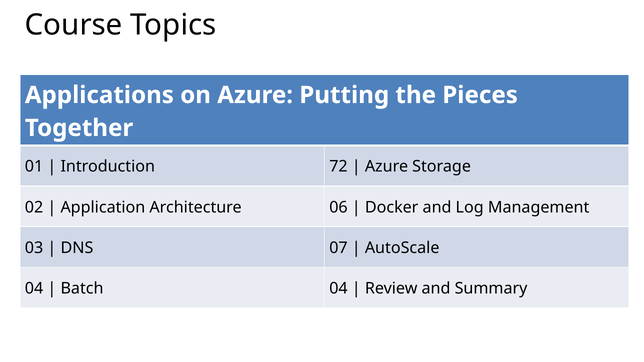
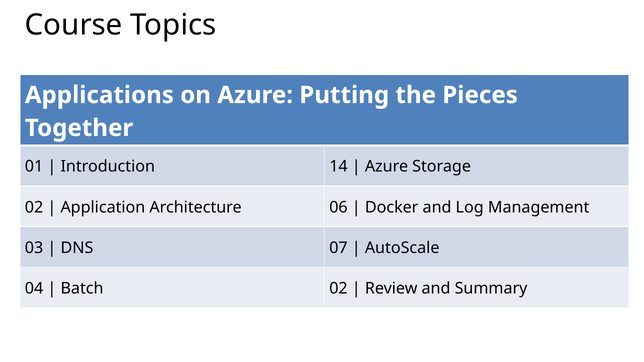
72: 72 -> 14 (338, 167)
Batch 04: 04 -> 02 (338, 288)
